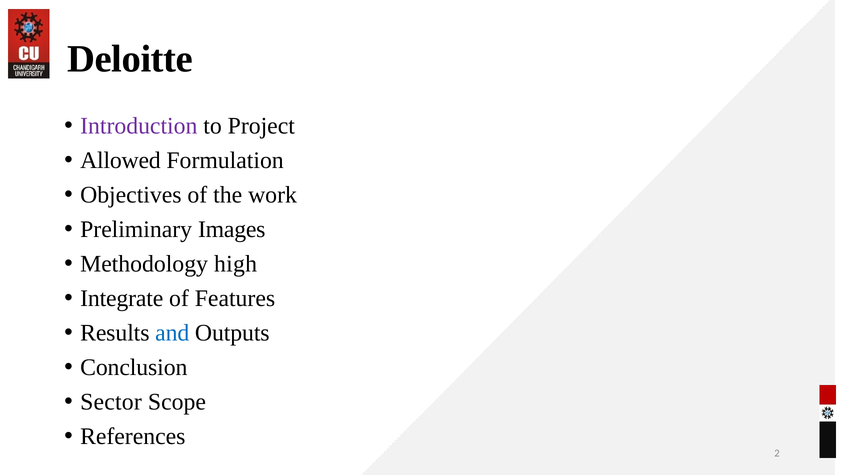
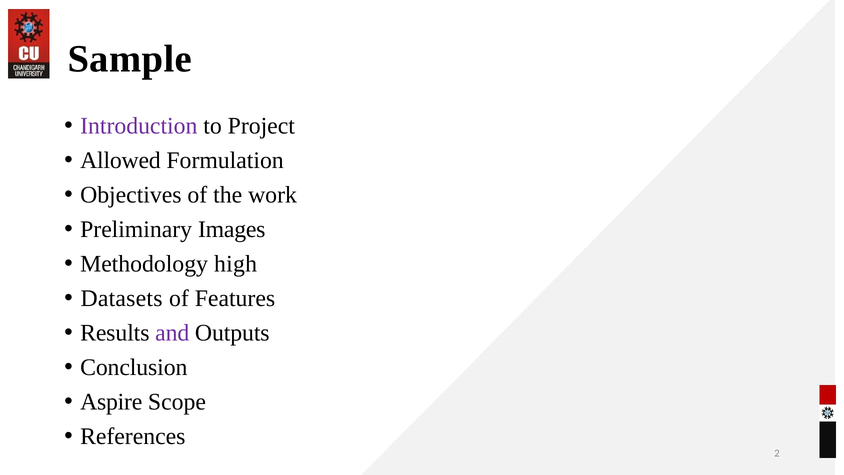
Deloitte: Deloitte -> Sample (130, 59)
Integrate: Integrate -> Datasets (122, 298)
and colour: blue -> purple (172, 333)
Sector: Sector -> Aspire (111, 402)
